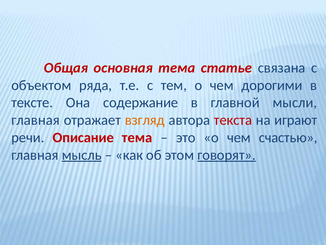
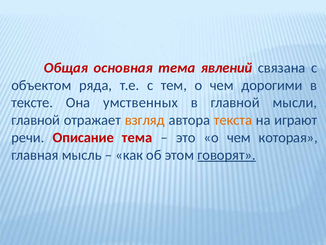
статье: статье -> явлений (226, 68)
содержание: содержание -> умственных (141, 102)
главная: главная -> главной (36, 120)
текста colour: red -> orange (233, 120)
счастью: счастью -> которая (288, 137)
мысль underline: present -> none (82, 155)
